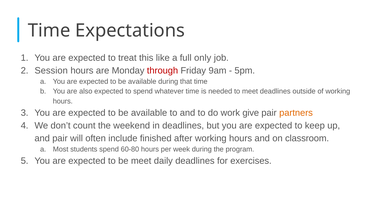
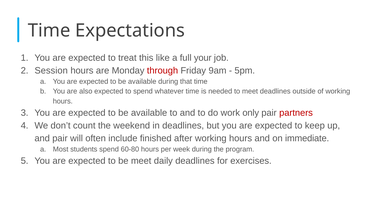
only: only -> your (203, 58)
give: give -> only (251, 113)
partners colour: orange -> red (296, 113)
classroom: classroom -> immediate (307, 138)
